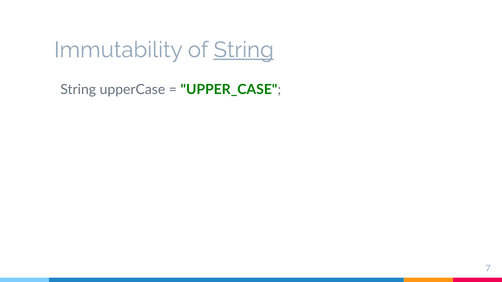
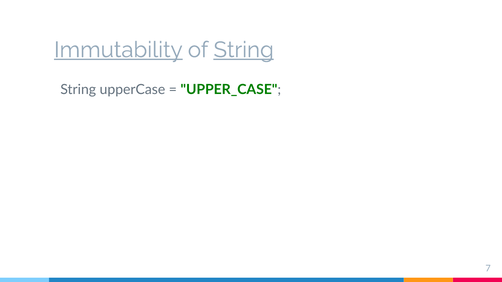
Immutability underline: none -> present (118, 50)
